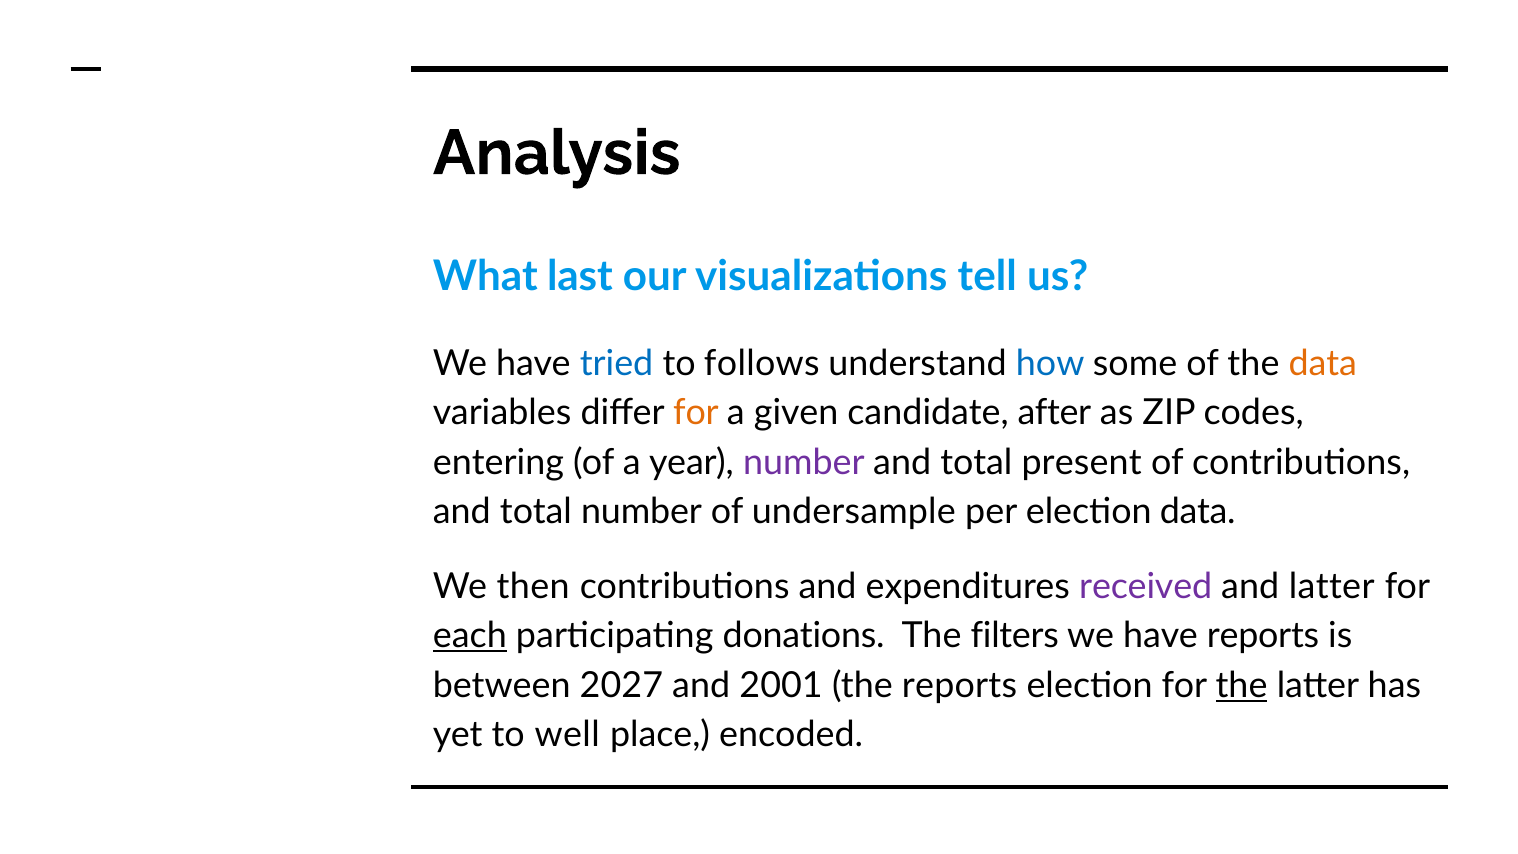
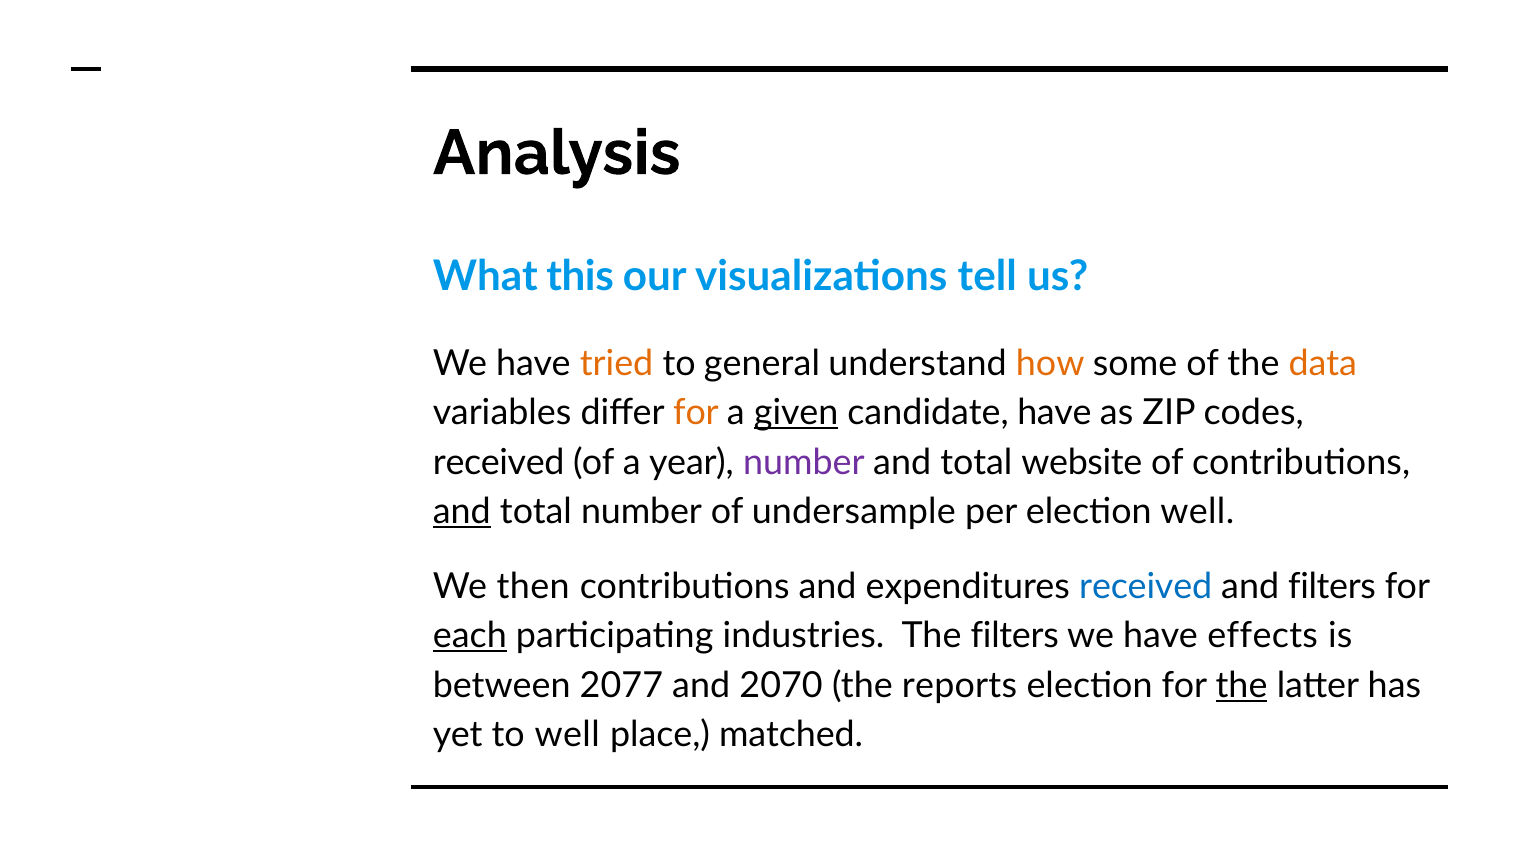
last: last -> this (580, 277)
tried colour: blue -> orange (617, 363)
follows: follows -> general (762, 363)
how colour: blue -> orange (1050, 363)
given underline: none -> present (796, 413)
candidate after: after -> have (1054, 413)
entering: entering -> received (499, 462)
present: present -> website (1082, 462)
and underline: none -> present (462, 512)
election data: data -> well (1197, 512)
received colour: purple -> blue (1146, 586)
and latter: latter -> filters (1332, 586)
donations: donations -> industries (804, 636)
have reports: reports -> effects (1263, 636)
2027: 2027 -> 2077 (621, 685)
2001: 2001 -> 2070 (781, 685)
encoded: encoded -> matched (791, 735)
